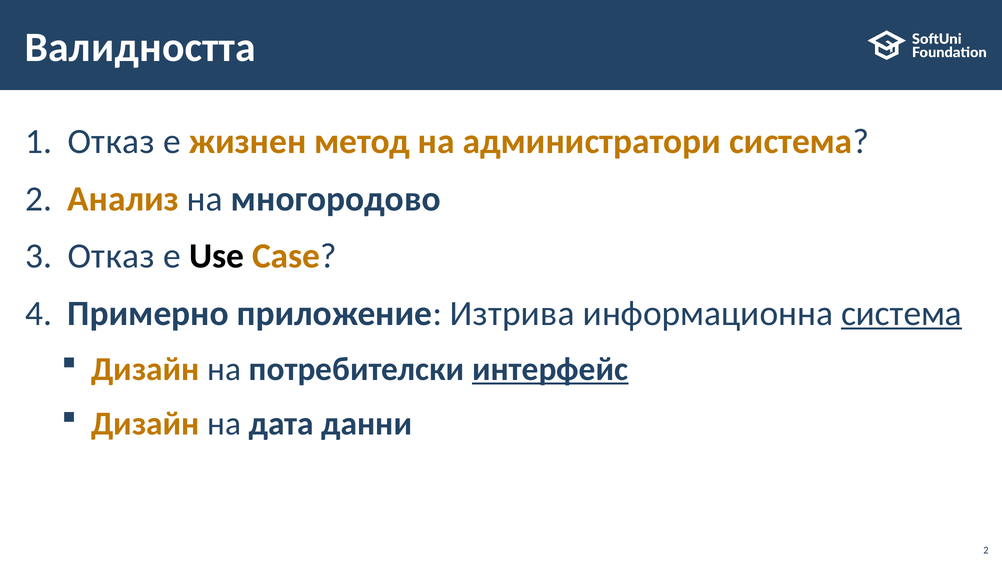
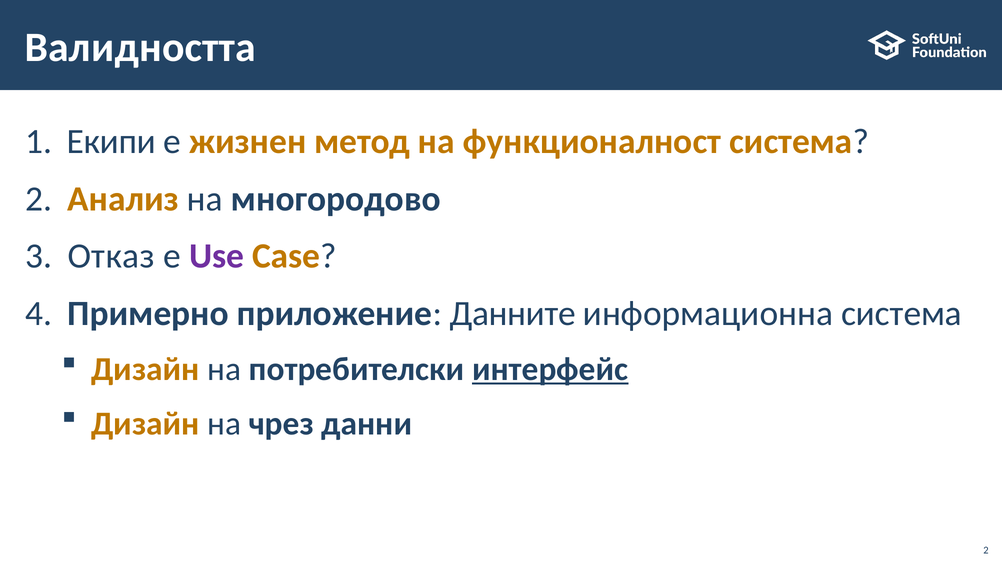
Отказ: Отказ -> Екипи (111, 142)
администратори: администратори -> функционалност (592, 142)
Use colour: black -> purple (217, 256)
Изтрива: Изтрива -> Данните (513, 313)
система underline: present -> none (901, 313)
дата: дата -> чрез (281, 423)
